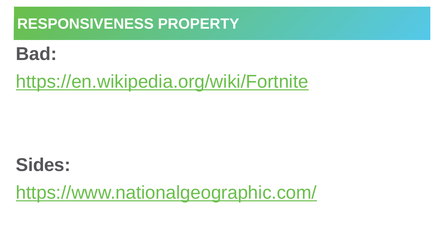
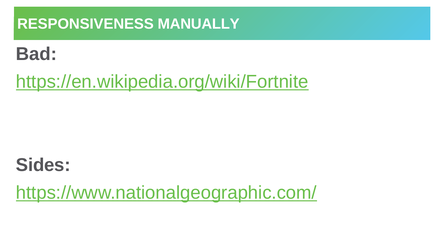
PROPERTY: PROPERTY -> MANUALLY (199, 24)
